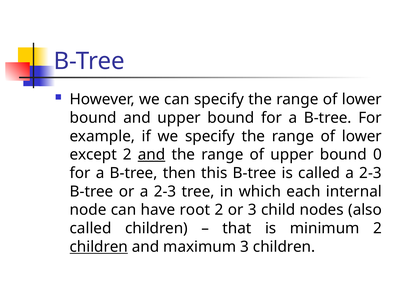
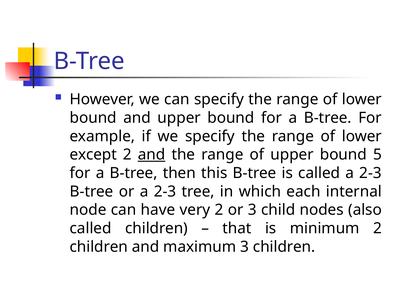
0: 0 -> 5 (377, 154)
root: root -> very (195, 210)
children underline: present -> none (99, 246)
